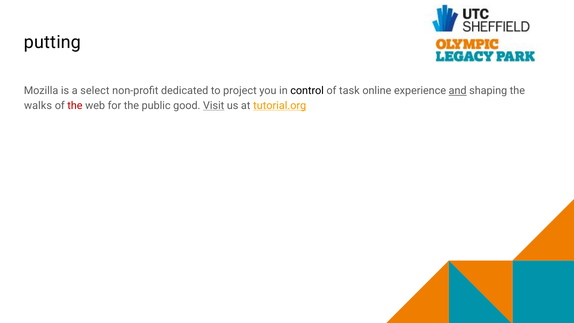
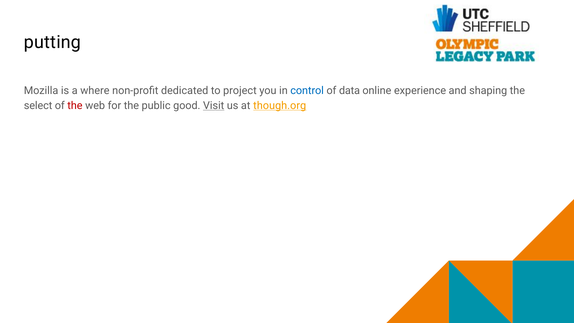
select: select -> where (95, 91)
control colour: black -> blue (307, 91)
task: task -> data (349, 91)
and underline: present -> none (458, 91)
walks: walks -> select (38, 105)
tutorial.org: tutorial.org -> though.org (280, 105)
